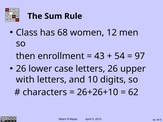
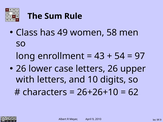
68: 68 -> 49 (63, 33)
12: 12 -> 58 (112, 33)
then: then -> long (26, 56)
